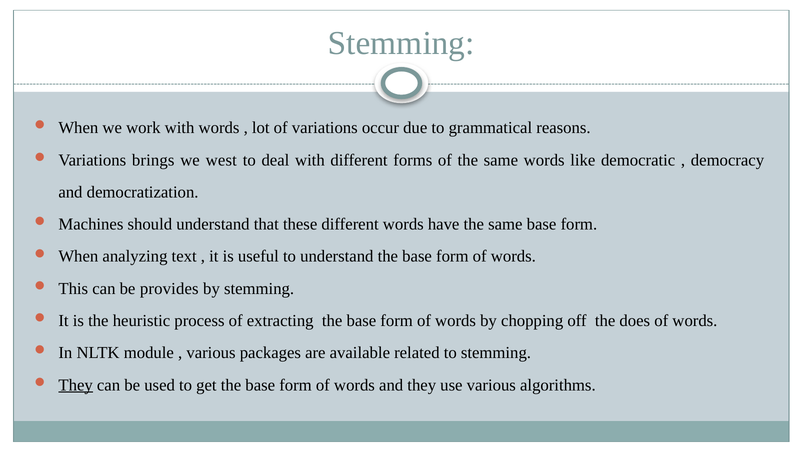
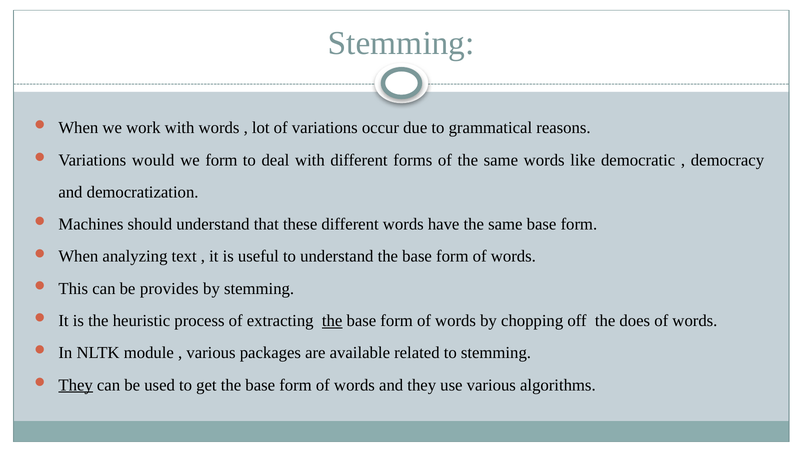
brings: brings -> would (153, 160)
we west: west -> form (221, 160)
the underline: none -> present (332, 320)
